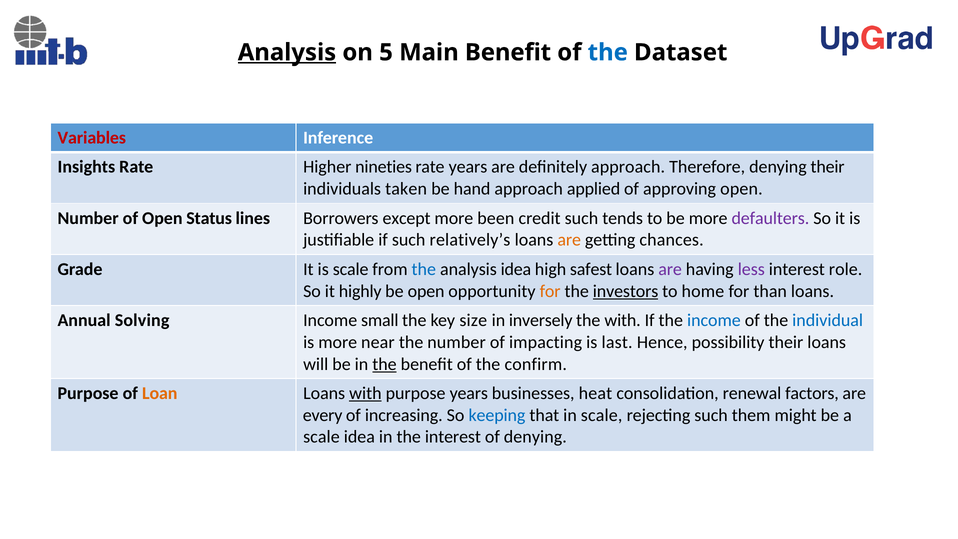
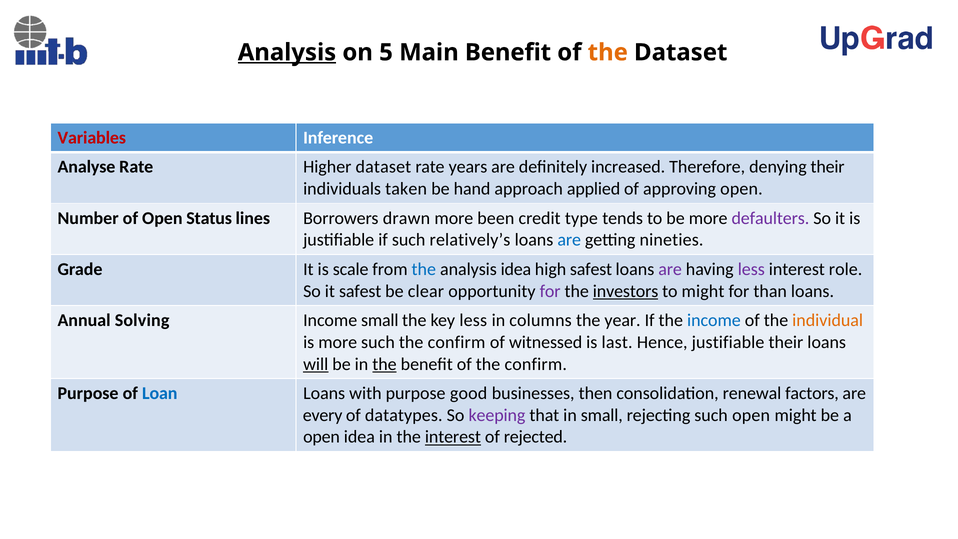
the colour: blue -> orange (608, 52)
Insights: Insights -> Analyse (86, 167)
Higher nineties: nineties -> dataset (383, 167)
definitely approach: approach -> increased (628, 167)
except: except -> drawn (406, 218)
credit such: such -> type (581, 218)
are colour: orange -> blue (569, 240)
chances: chances -> nineties (672, 240)
it highly: highly -> safest (360, 291)
be open: open -> clear (426, 291)
for colour: orange -> purple (550, 291)
to home: home -> might (703, 291)
key size: size -> less (473, 320)
inversely: inversely -> columns (541, 320)
the with: with -> year (623, 320)
individual colour: blue -> orange (828, 320)
more near: near -> such (378, 342)
number: number -> confirm (457, 342)
impacting: impacting -> witnessed (546, 342)
Hence possibility: possibility -> justifiable (728, 342)
will underline: none -> present (316, 364)
Loan colour: orange -> blue (160, 393)
with underline: present -> none (365, 393)
purpose years: years -> good (469, 393)
heat: heat -> then (596, 393)
increasing: increasing -> datatypes (404, 415)
keeping colour: blue -> purple (497, 415)
in scale: scale -> small (602, 415)
such them: them -> open (751, 415)
scale: scale -> open (322, 437)
interest underline: none -> present (453, 437)
of denying: denying -> rejected (535, 437)
